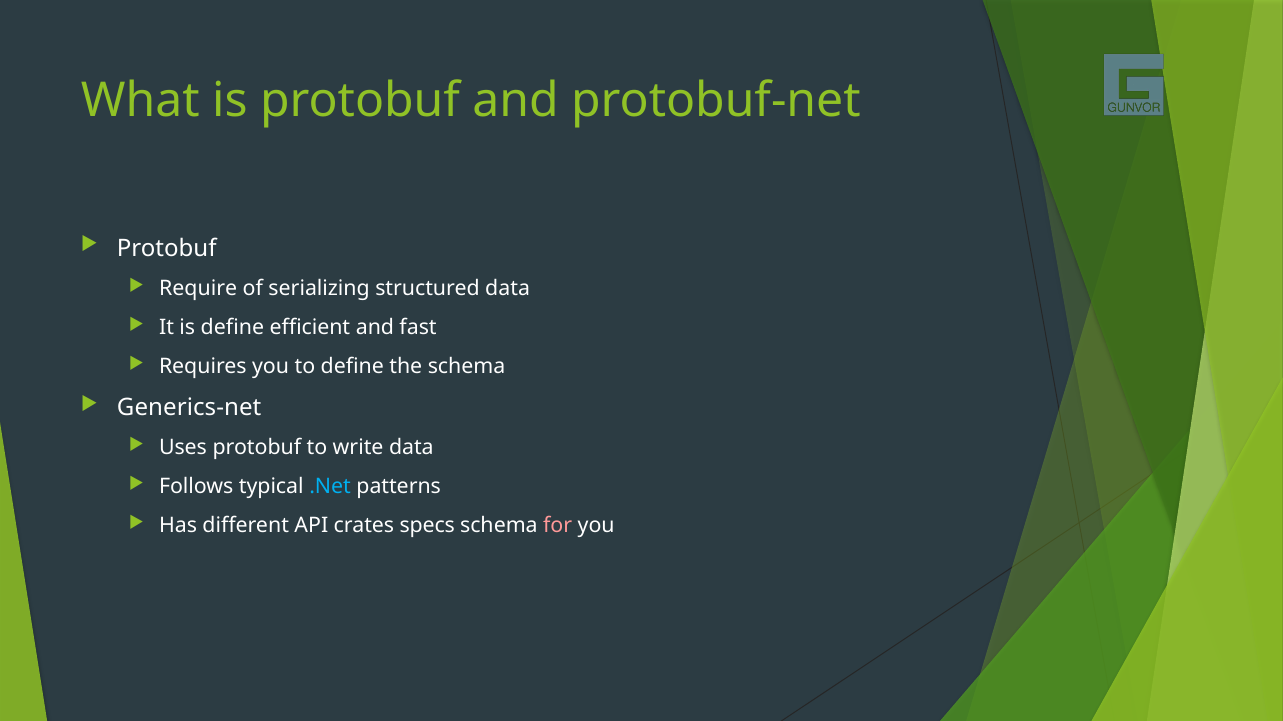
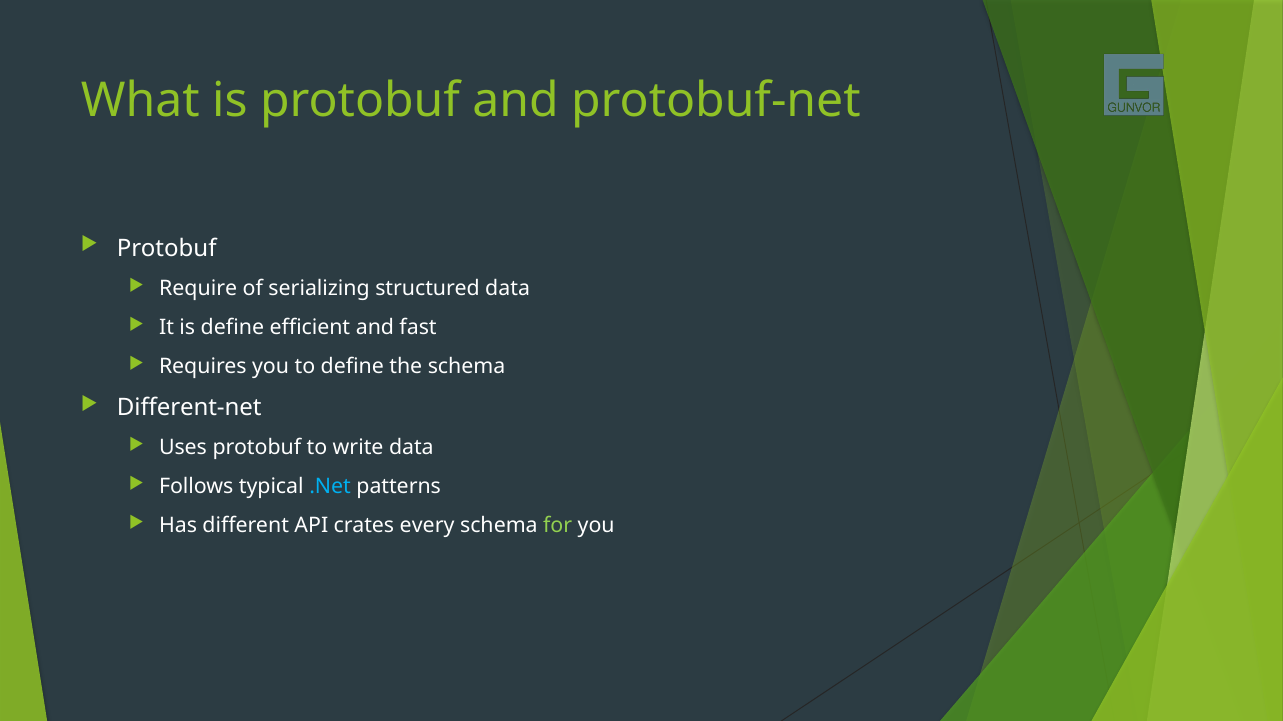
Generics-net: Generics-net -> Different-net (189, 408)
specs: specs -> every (427, 526)
for colour: pink -> light green (558, 526)
